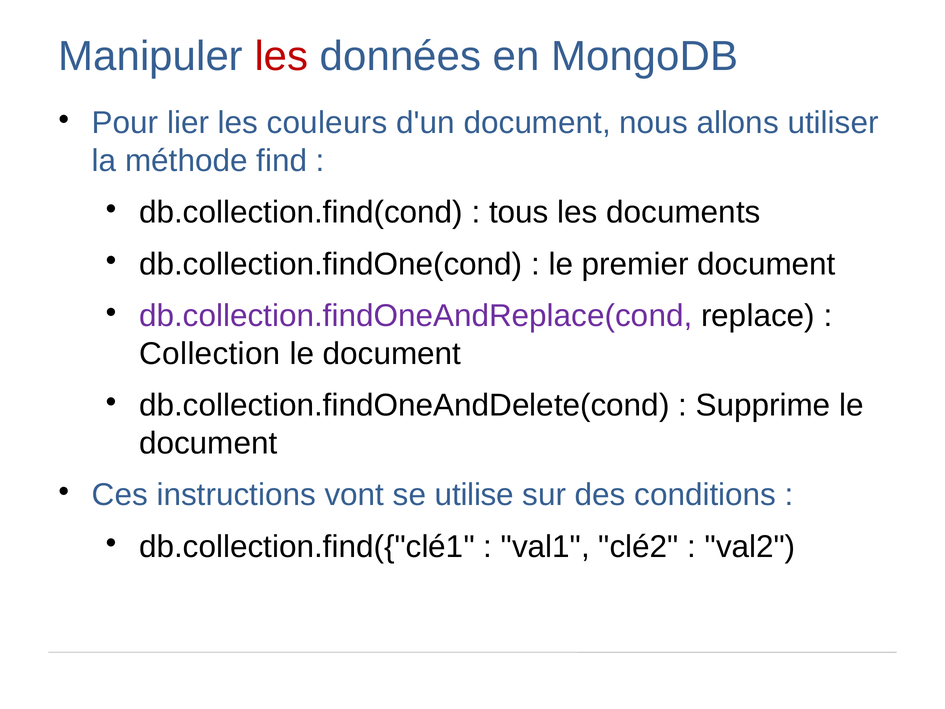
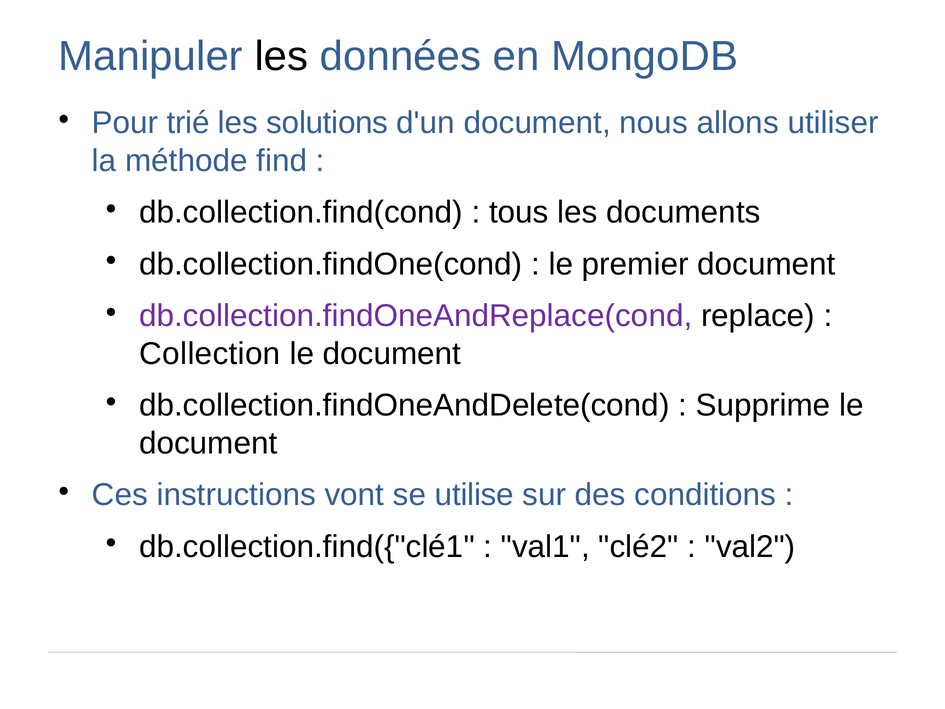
les colour: red -> black (281, 56)
lier: lier -> trié (188, 123)
couleurs: couleurs -> solutions (327, 123)
